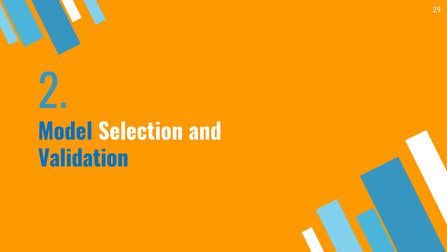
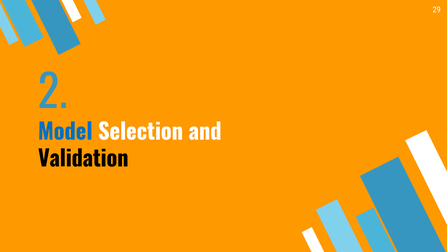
Validation colour: blue -> black (83, 159)
